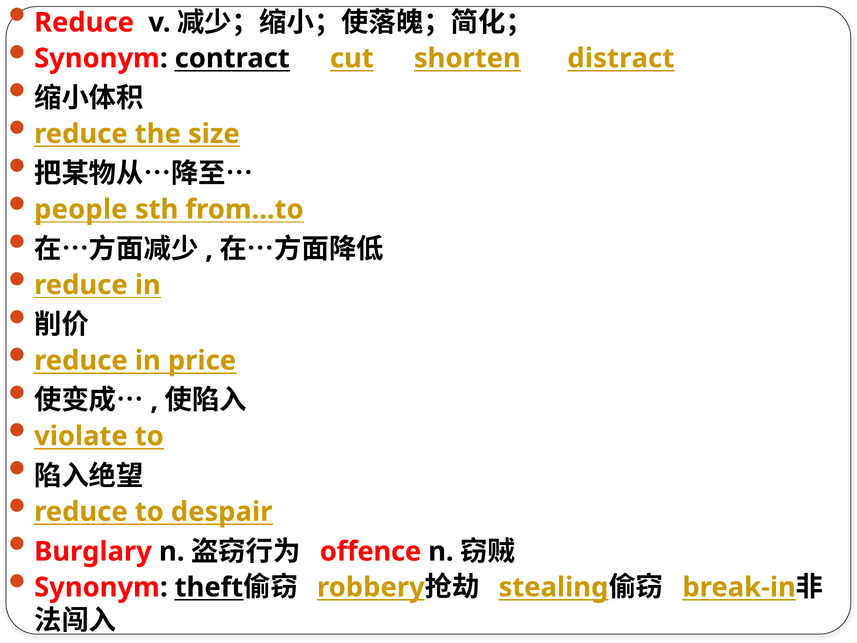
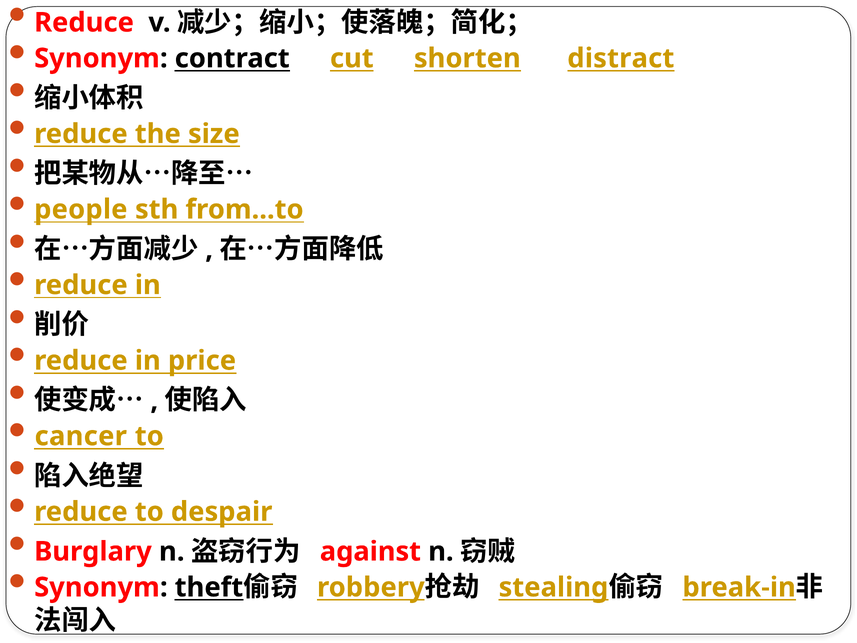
violate: violate -> cancer (81, 436)
offence: offence -> against (370, 551)
